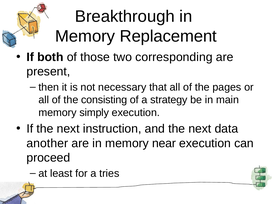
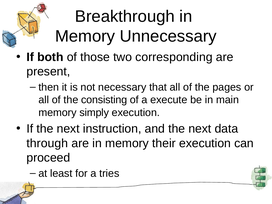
Replacement: Replacement -> Unnecessary (168, 36)
strategy: strategy -> execute (169, 100)
another: another -> through (47, 143)
near: near -> their (164, 143)
